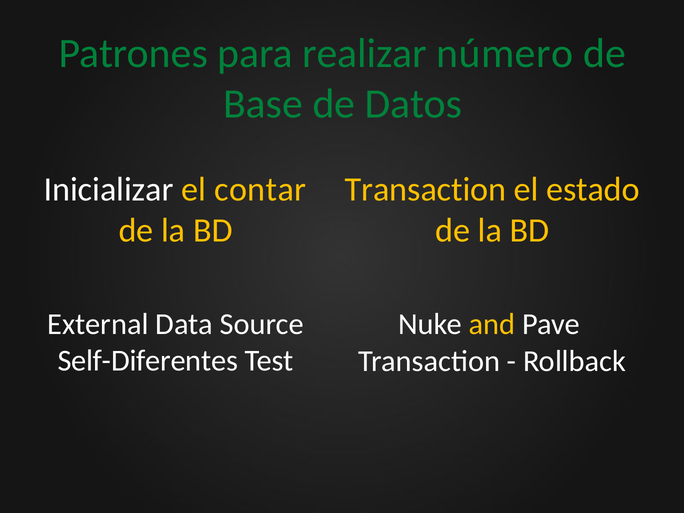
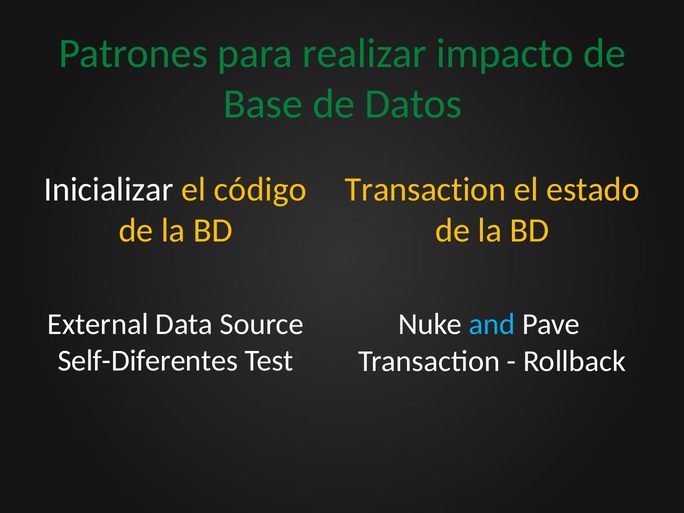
número: número -> impacto (505, 54)
contar: contar -> código (260, 190)
and colour: yellow -> light blue (492, 324)
